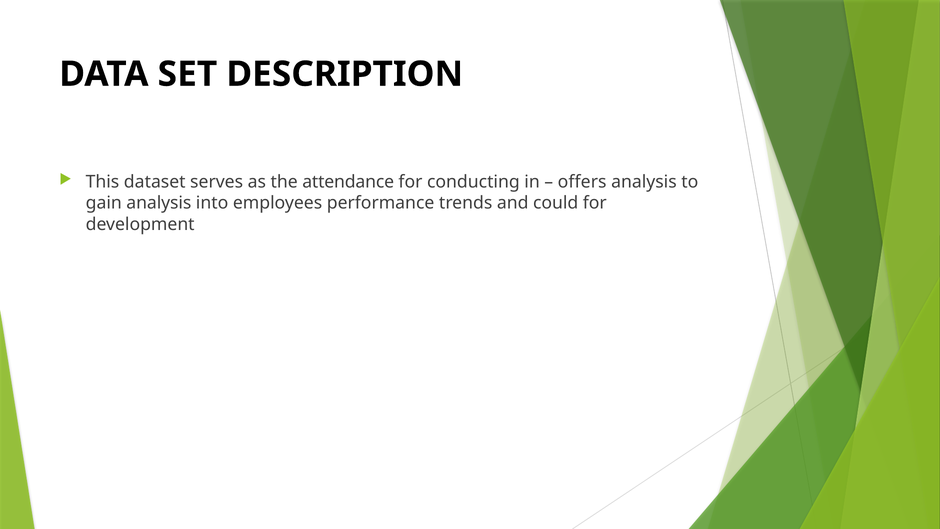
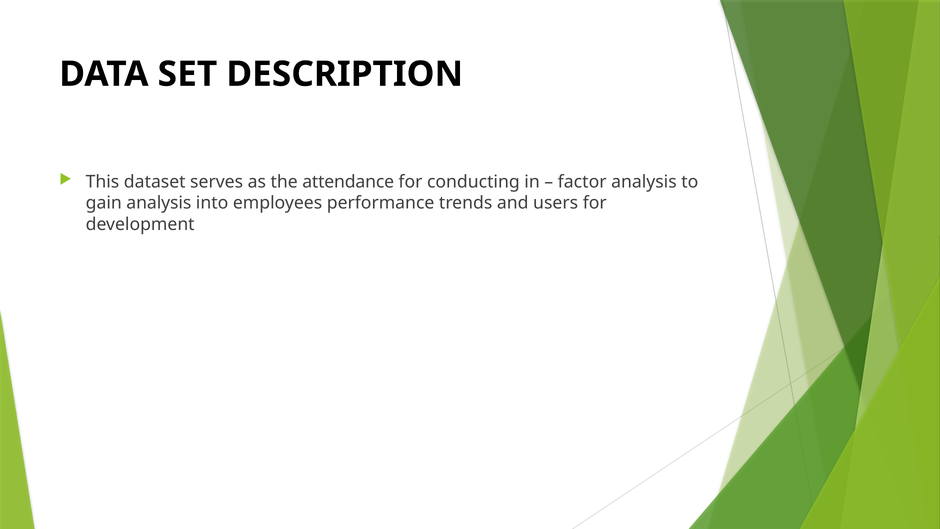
offers: offers -> factor (582, 182)
could: could -> users (556, 203)
